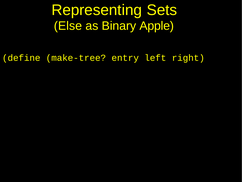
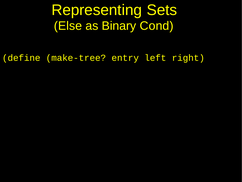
Apple: Apple -> Cond (157, 26)
